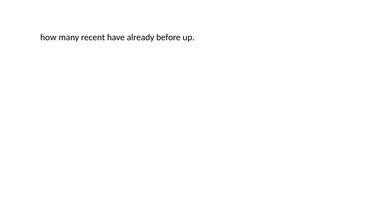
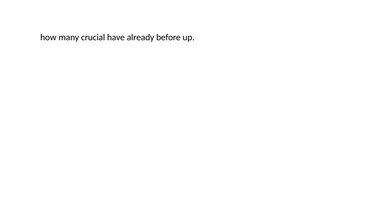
recent: recent -> crucial (93, 37)
